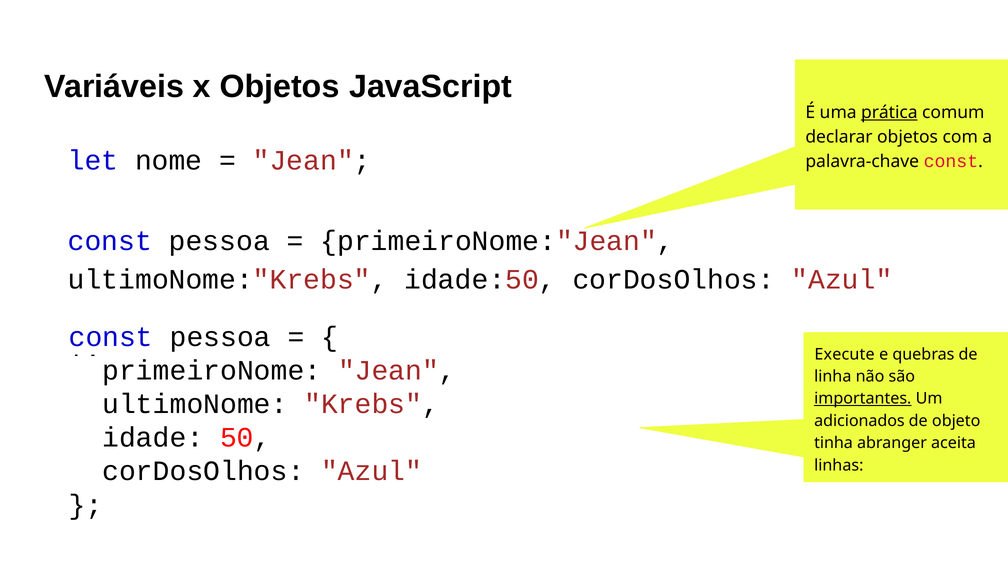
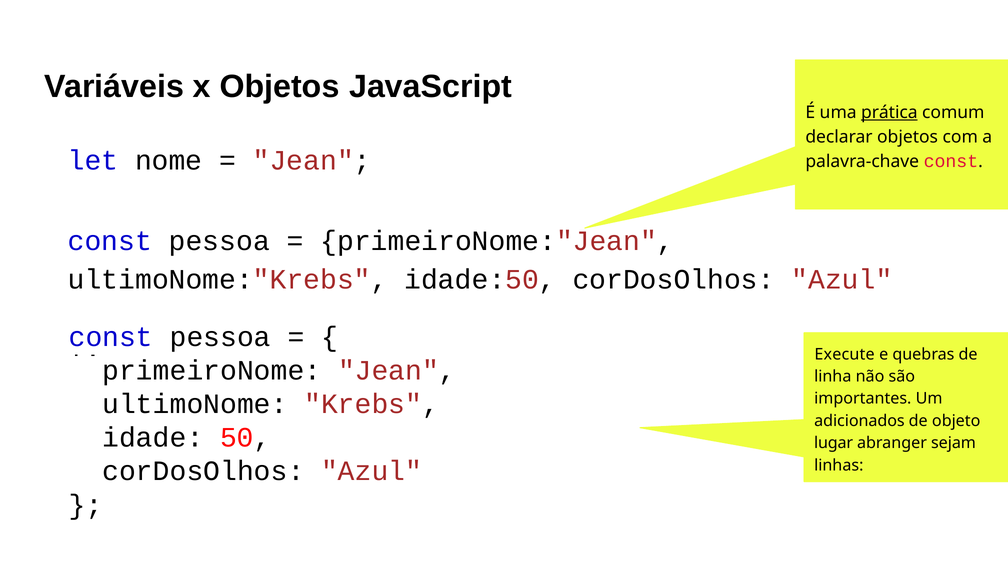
importantes underline: present -> none (863, 399)
tinha: tinha -> lugar (834, 443)
aceita: aceita -> sejam (954, 443)
